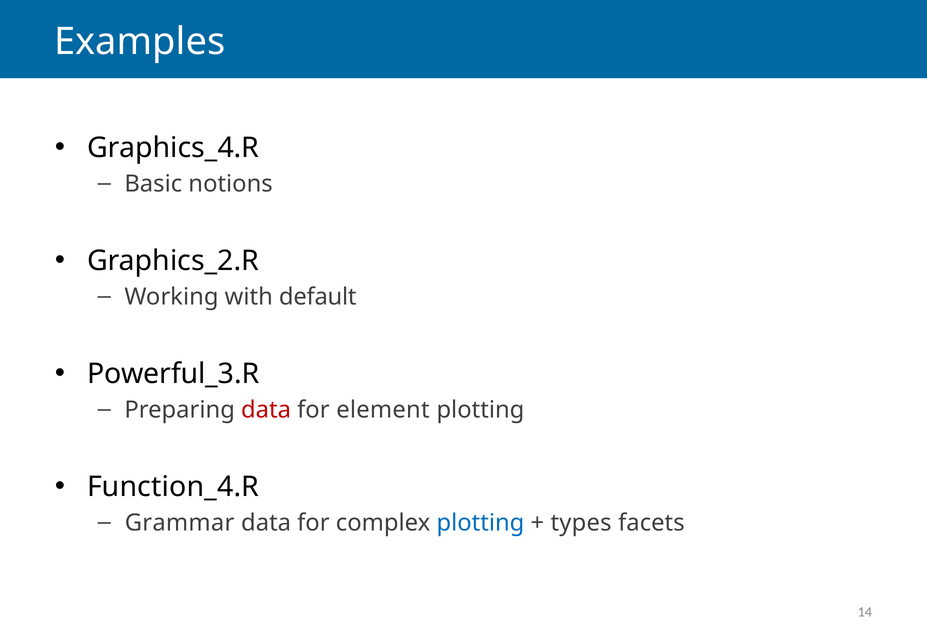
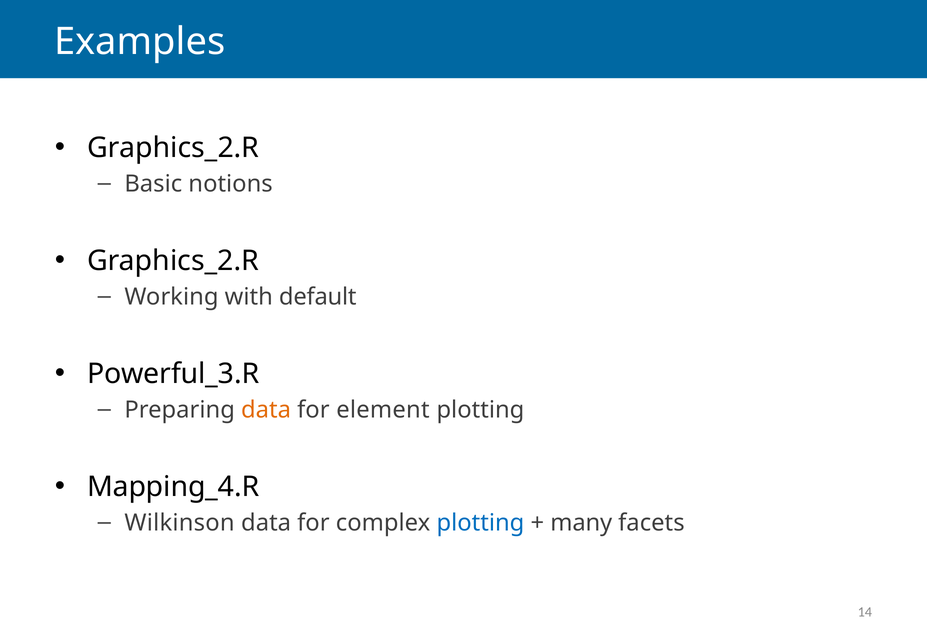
Graphics_4.R: Graphics_4.R -> Graphics_2.R (173, 148)
data colour: red -> orange (266, 410)
Function_4.R: Function_4.R -> Mapping_4.R (173, 488)
Grammar: Grammar -> Wilkinson (180, 523)
types: types -> many (581, 523)
